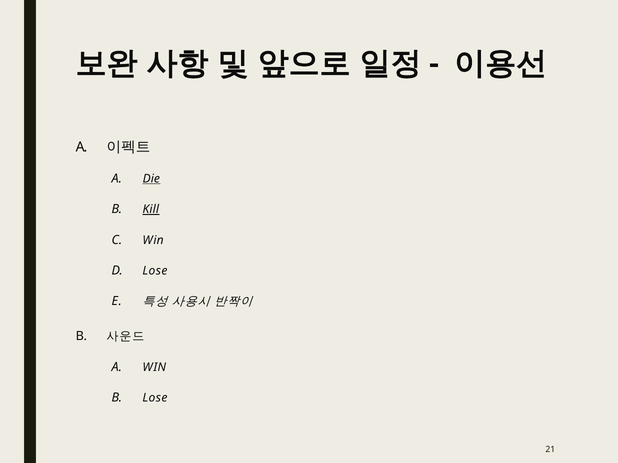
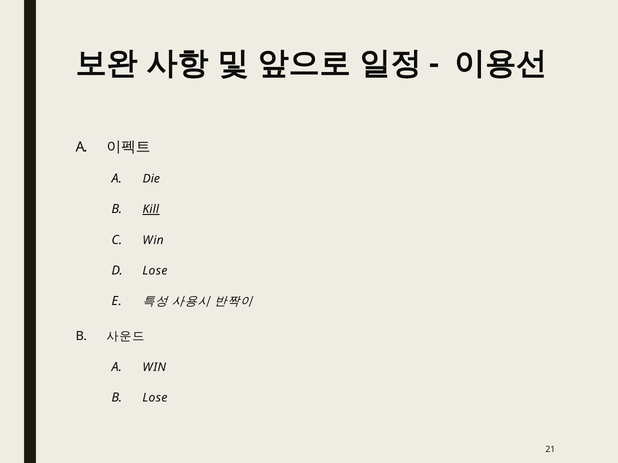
Die underline: present -> none (151, 179)
